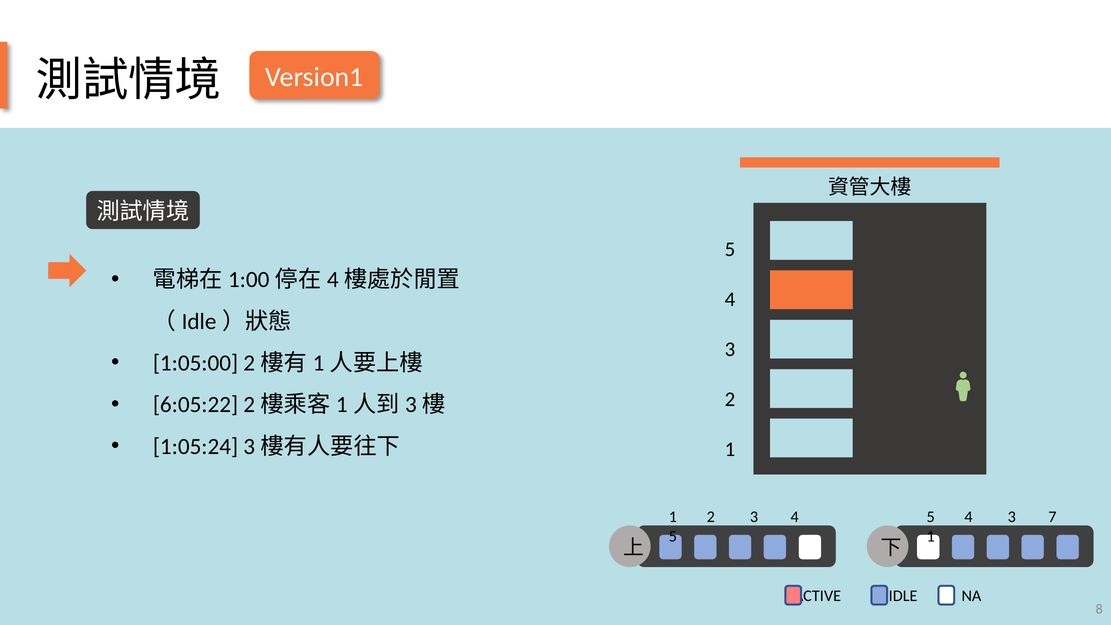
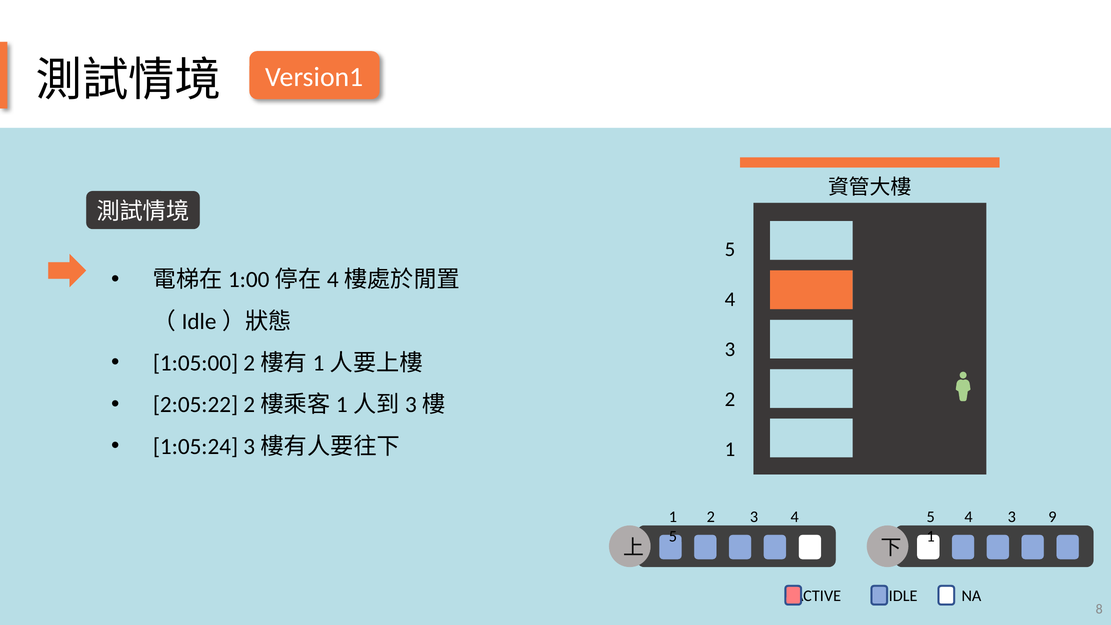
6:05:22: 6:05:22 -> 2:05:22 (196, 405)
7: 7 -> 9 (1052, 517)
